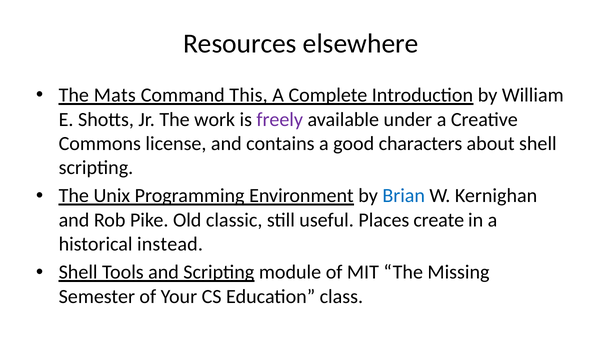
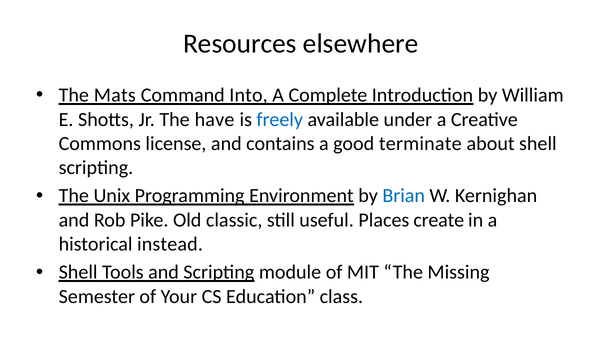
This: This -> Into (249, 95)
work: work -> have (215, 120)
freely colour: purple -> blue (280, 120)
characters: characters -> terminate (420, 144)
